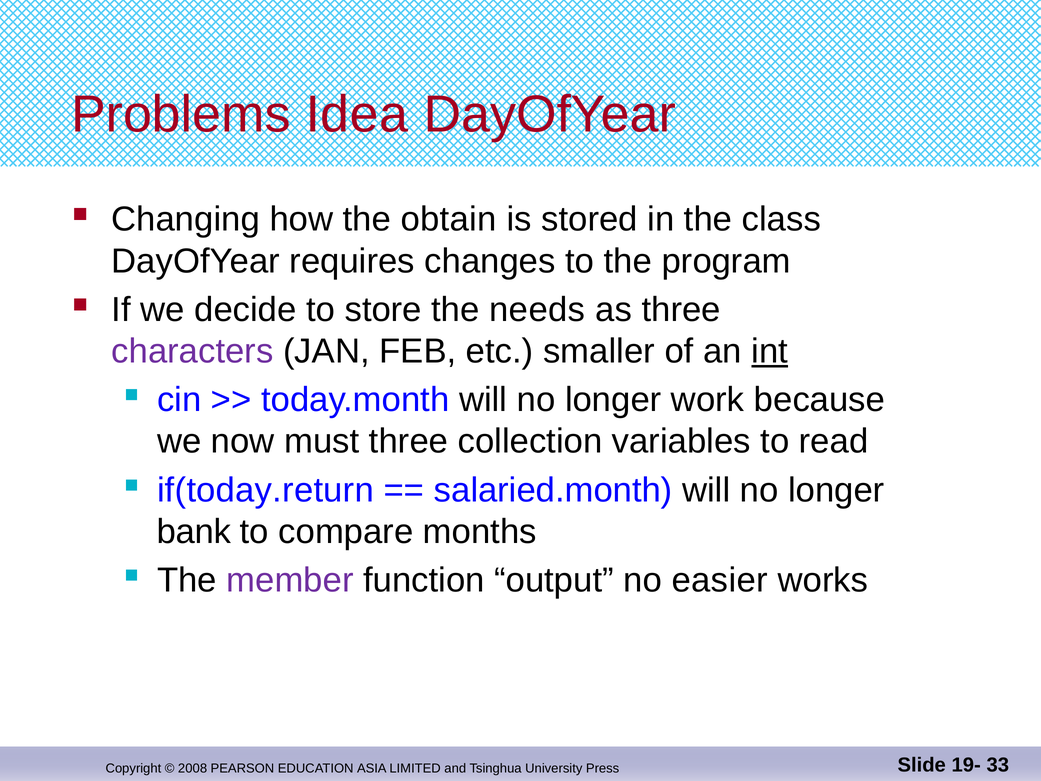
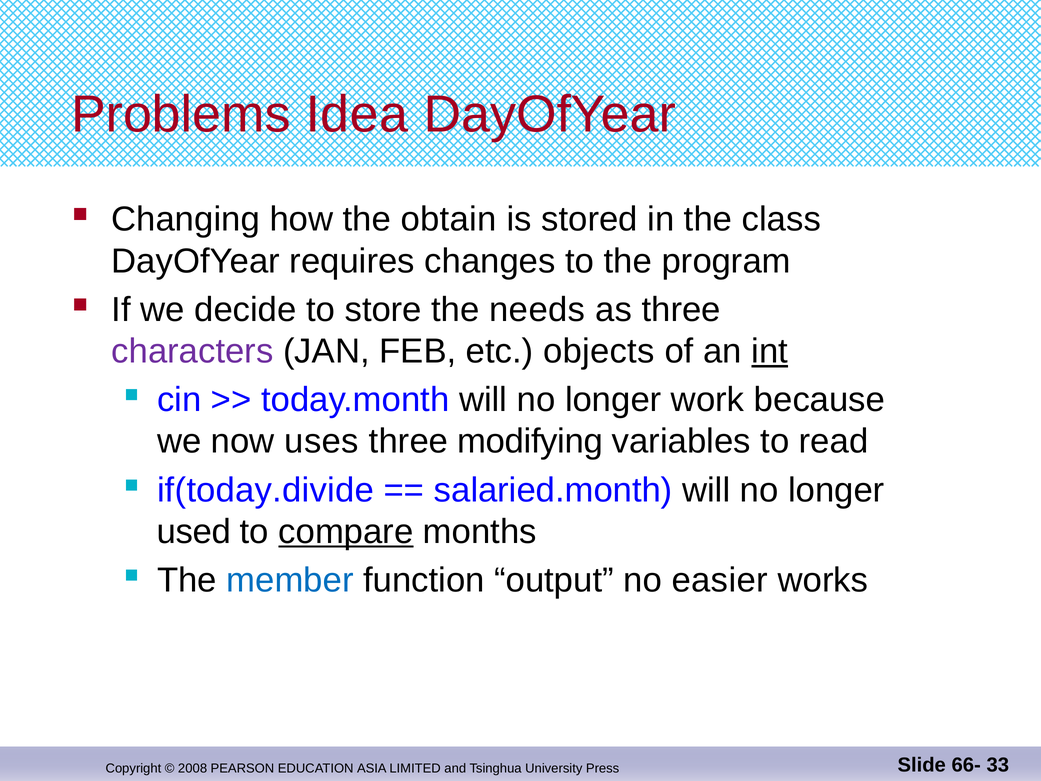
smaller: smaller -> objects (599, 351)
must: must -> uses (322, 441)
collection: collection -> modifying (530, 441)
if(today.return: if(today.return -> if(today.divide (266, 490)
bank: bank -> used (194, 532)
compare underline: none -> present (346, 532)
member colour: purple -> blue (290, 580)
19-: 19- -> 66- (966, 765)
